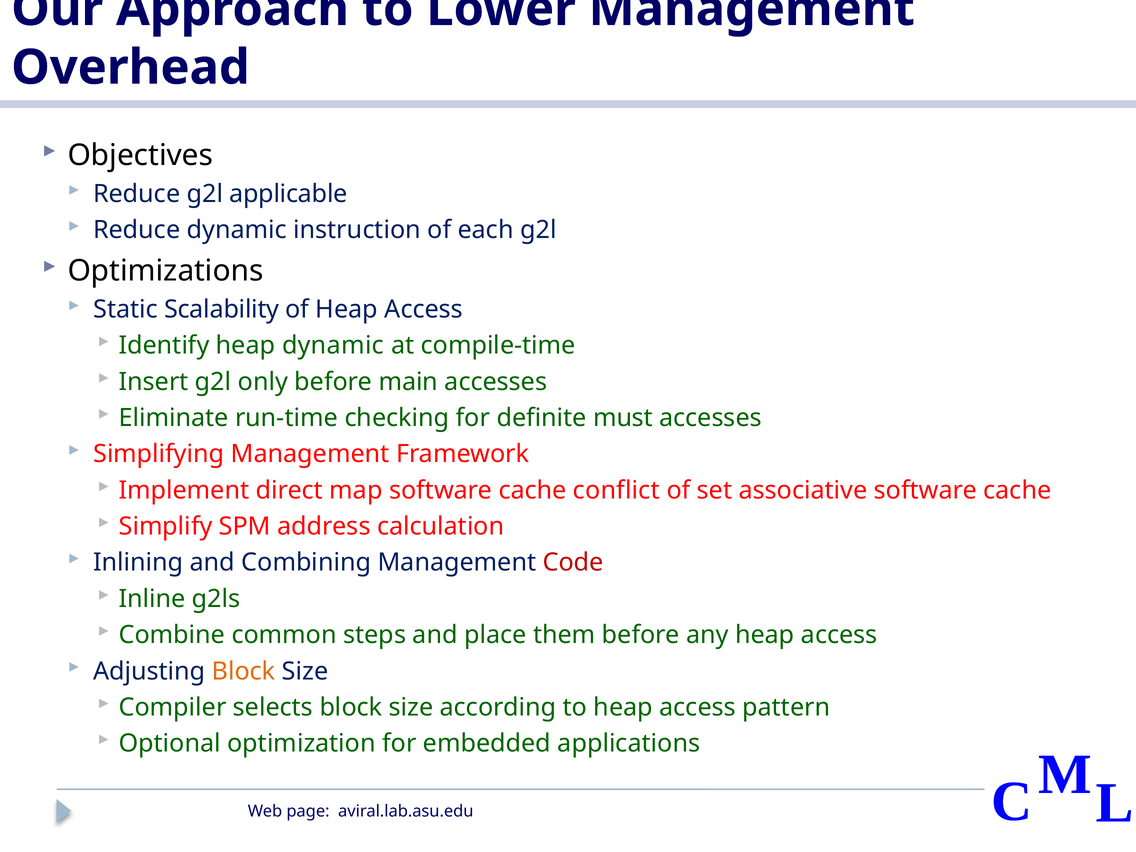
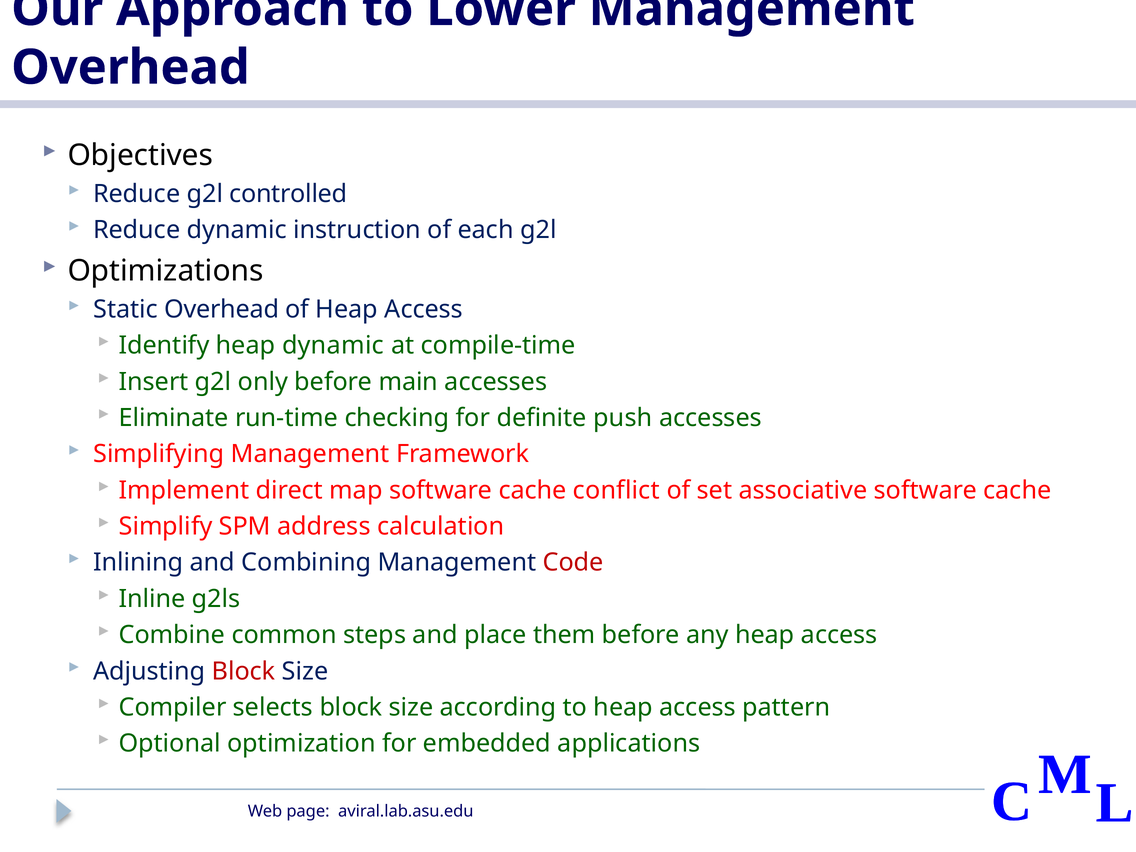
applicable: applicable -> controlled (288, 194)
Static Scalability: Scalability -> Overhead (222, 309)
must: must -> push (623, 418)
Block colour: orange -> red (244, 671)
